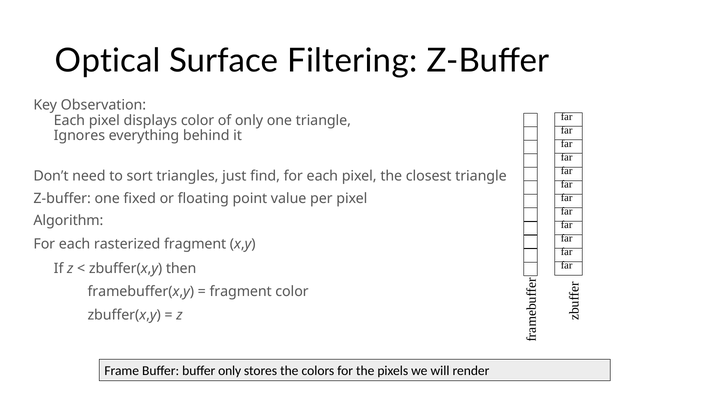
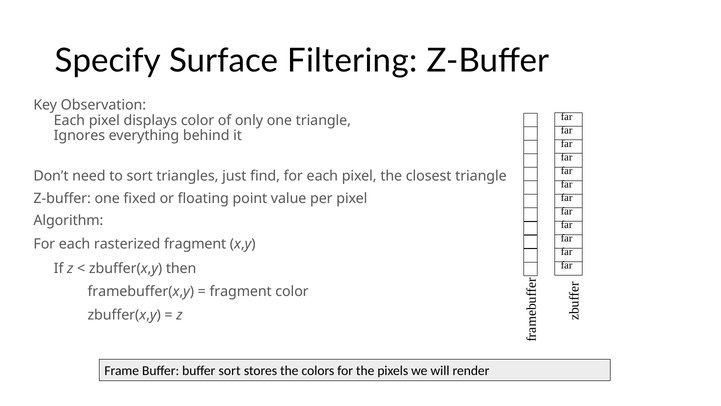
Optical: Optical -> Specify (108, 61)
buffer only: only -> sort (230, 371)
